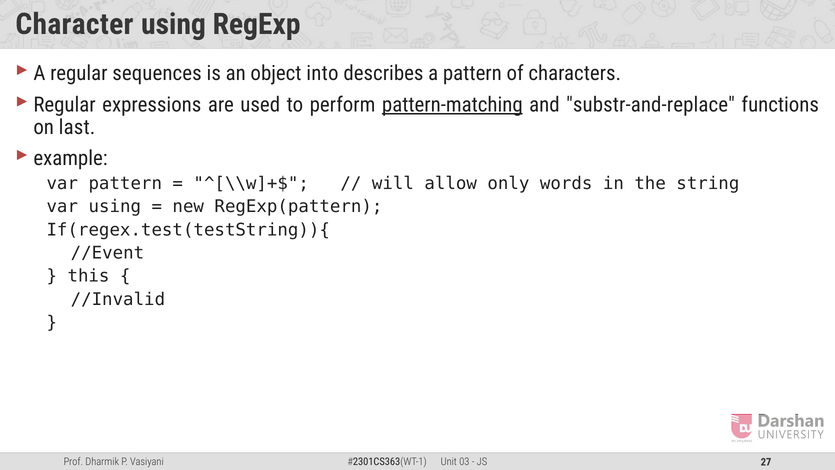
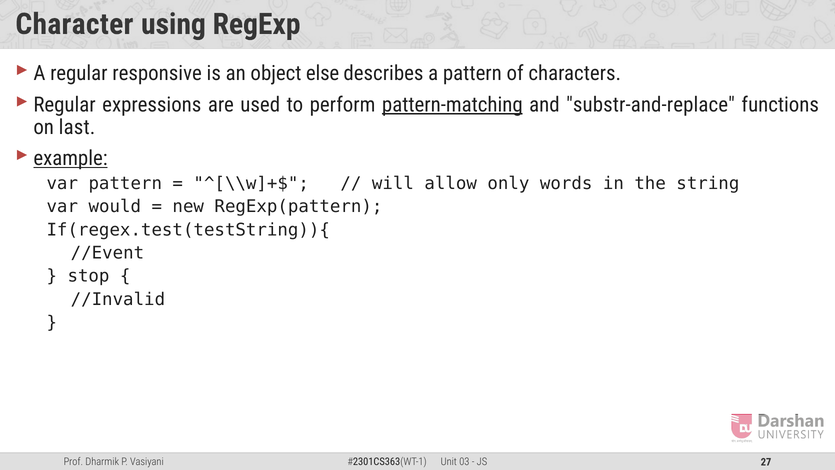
sequences: sequences -> responsive (157, 73)
into: into -> else (323, 73)
example underline: none -> present (71, 158)
var using: using -> would (115, 207)
this: this -> stop (88, 276)
